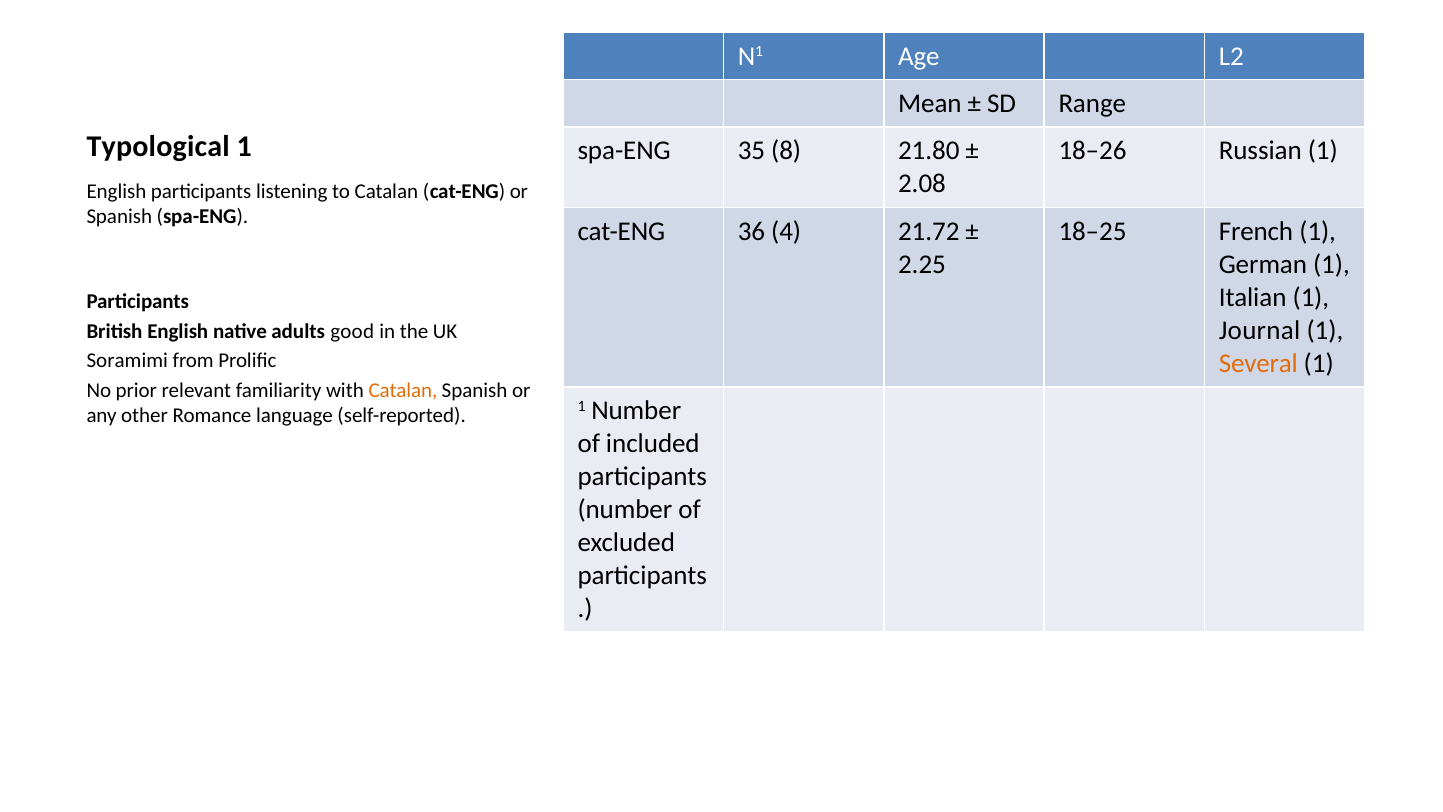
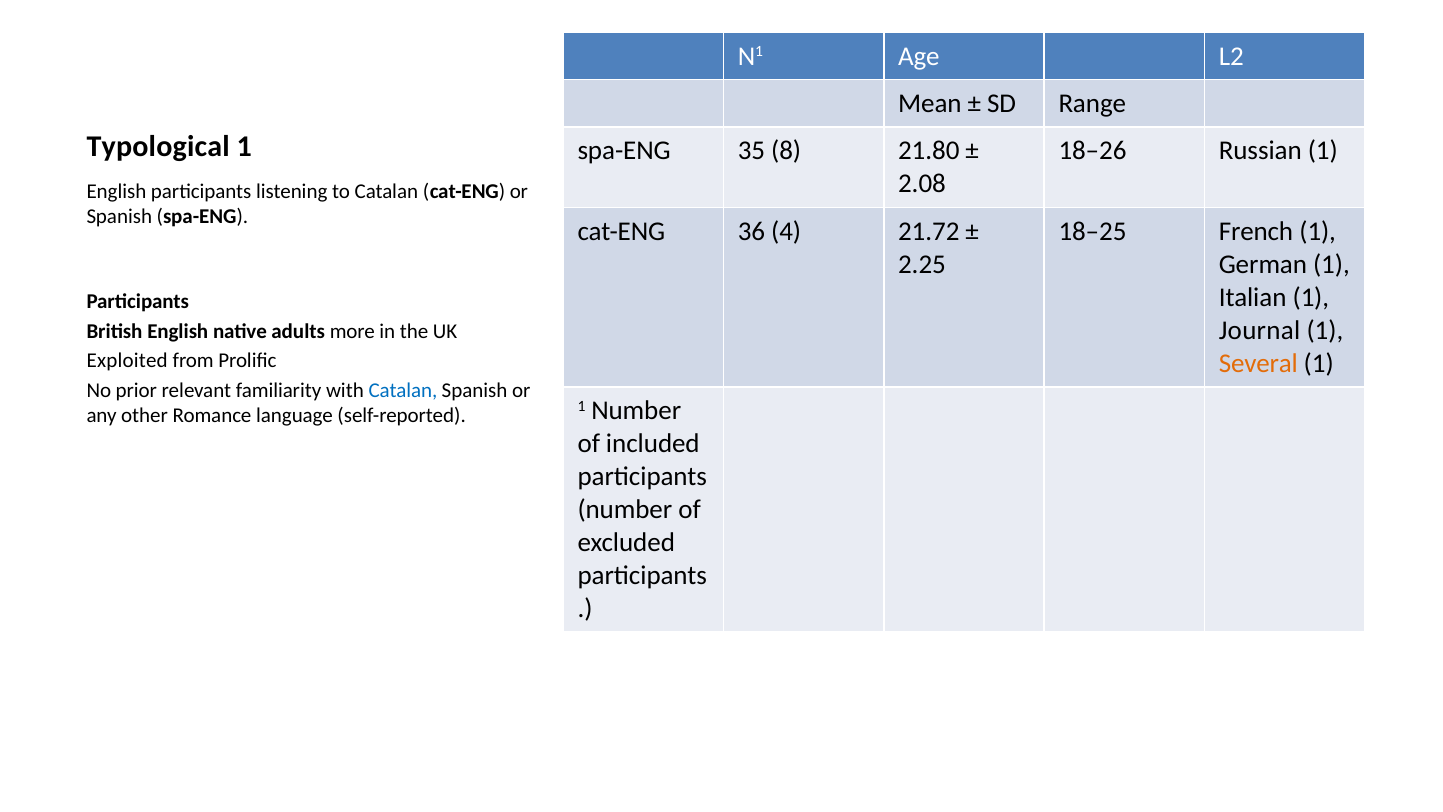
good: good -> more (352, 331)
Soramimi: Soramimi -> Exploited (127, 361)
Catalan colour: orange -> blue (403, 390)
